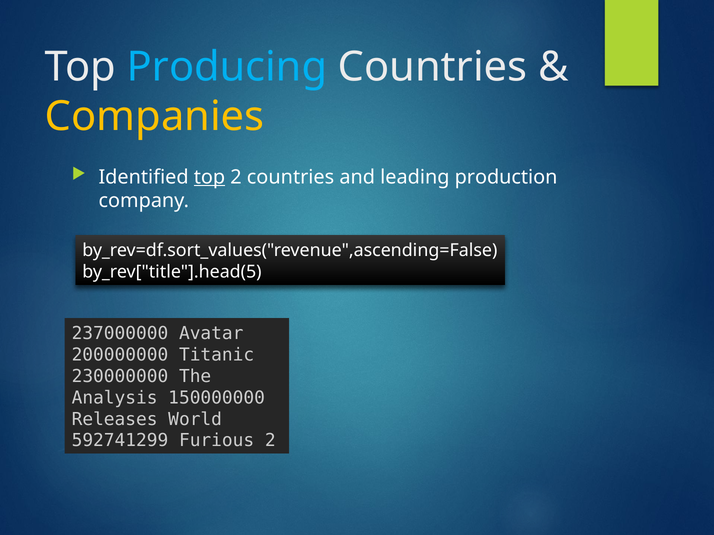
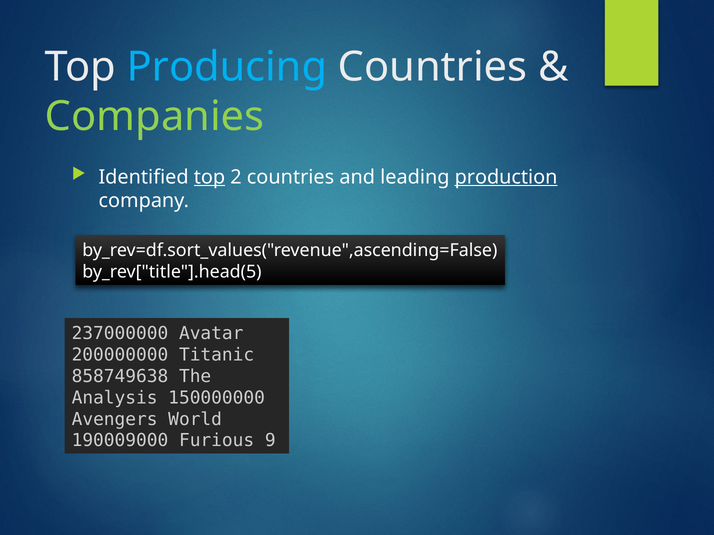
Companies colour: yellow -> light green (155, 117)
production underline: none -> present (506, 177)
230000000: 230000000 -> 858749638 (120, 377)
Releases: Releases -> Avengers (115, 420)
592741299: 592741299 -> 190009000 (120, 441)
Furious 2: 2 -> 9 (270, 441)
